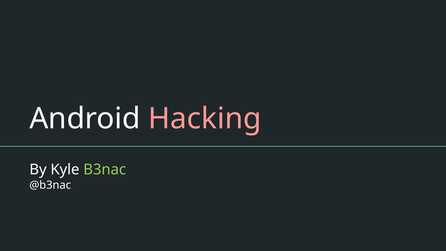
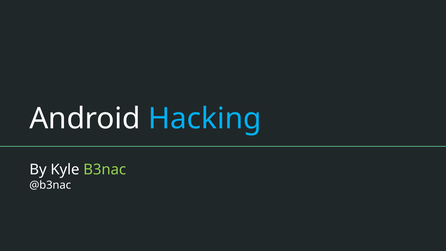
Hacking colour: pink -> light blue (205, 119)
